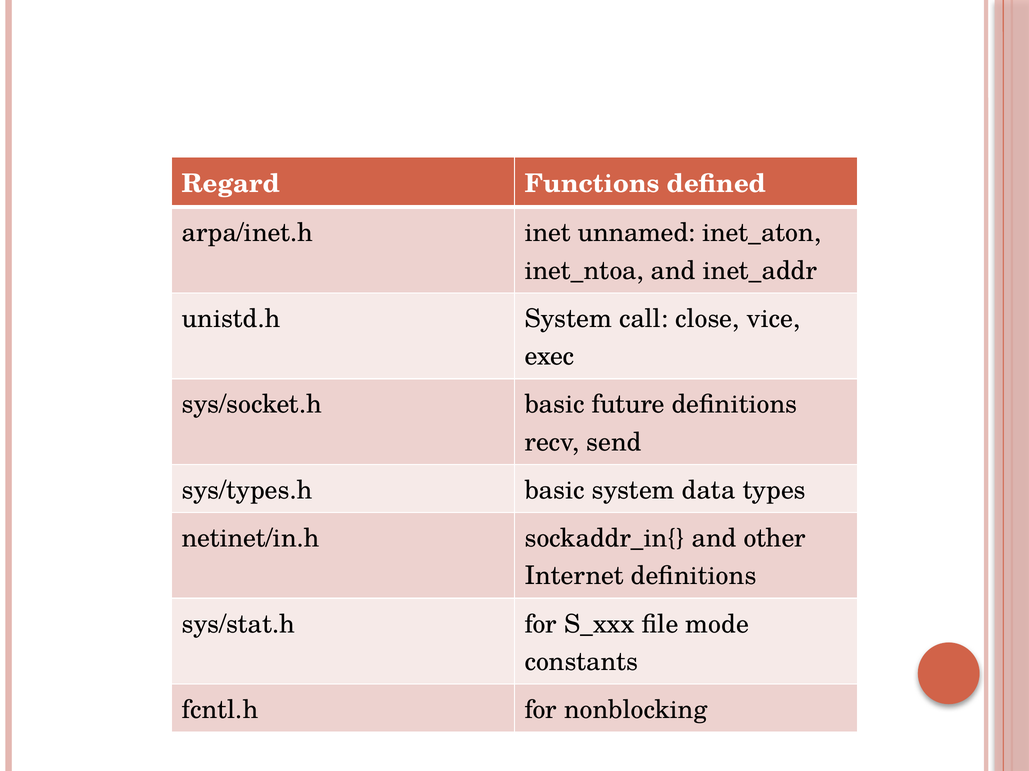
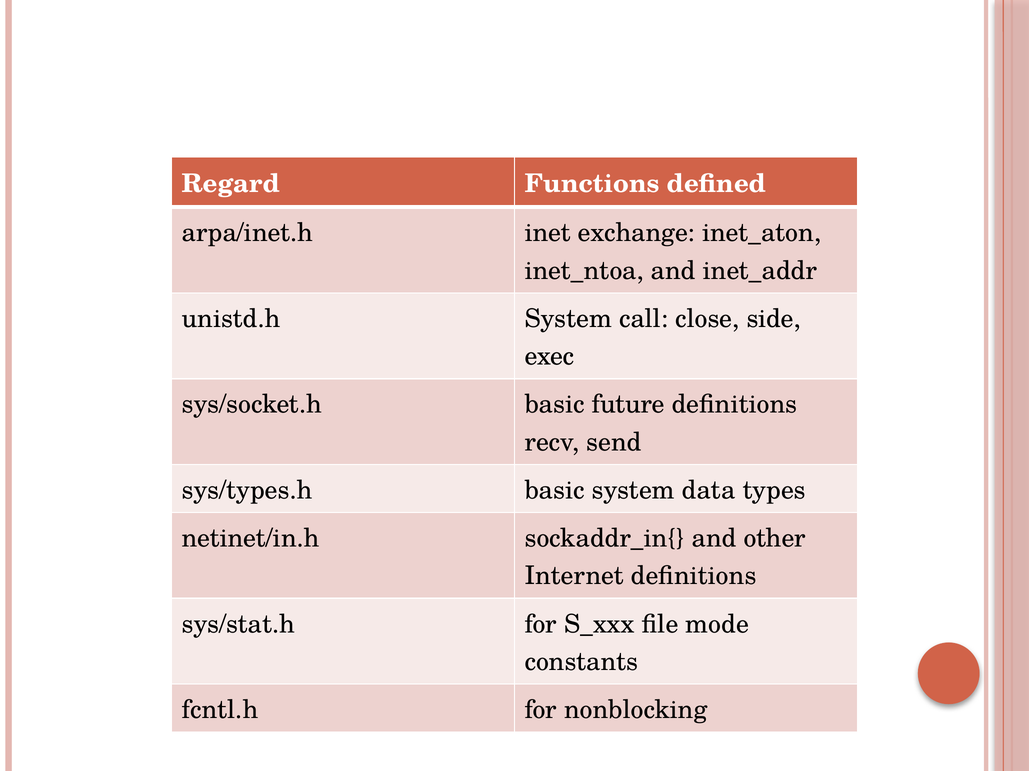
unnamed: unnamed -> exchange (636, 233)
vice: vice -> side (774, 319)
